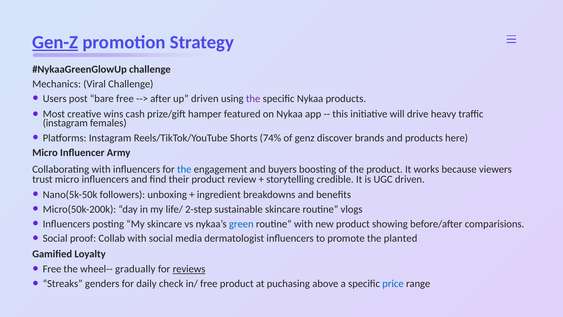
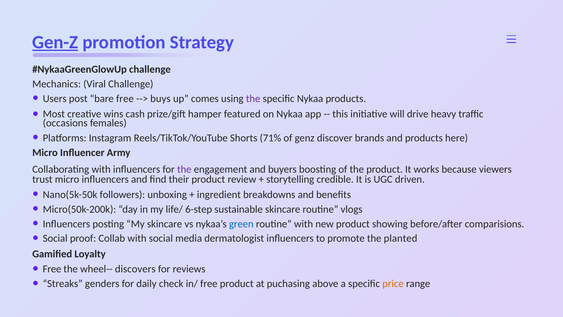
after: after -> buys (160, 98)
up driven: driven -> comes (205, 98)
instagram: instagram -> occasions (65, 123)
74%: 74% -> 71% (270, 138)
the colour: blue -> purple (184, 169)
2-step: 2-step -> 6-step (199, 209)
gradually: gradually -> discovers (135, 269)
reviews underline: present -> none (189, 269)
price colour: blue -> orange (393, 283)
